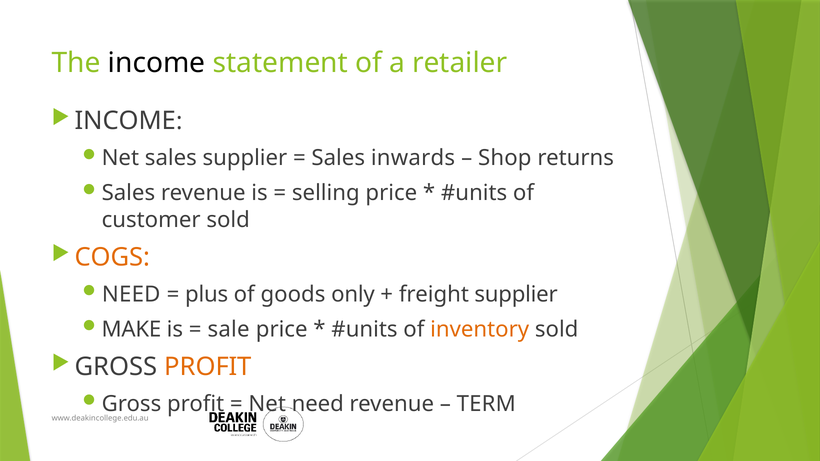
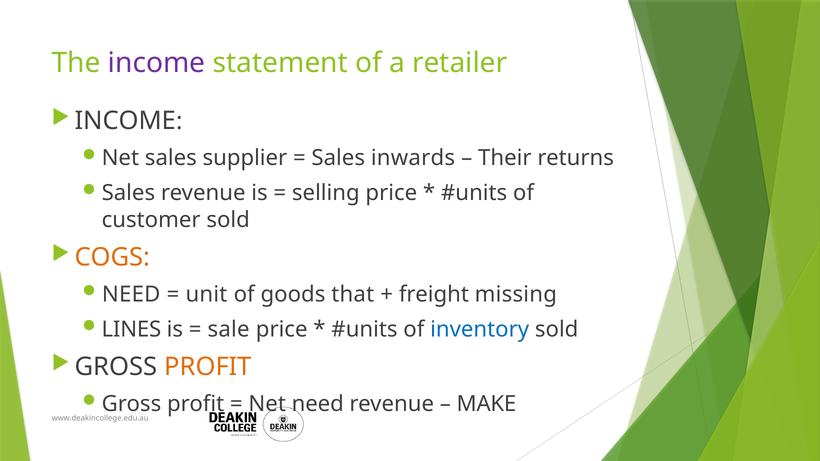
income colour: black -> purple (157, 63)
Shop: Shop -> Their (505, 158)
plus: plus -> unit (206, 294)
only: only -> that (353, 294)
freight supplier: supplier -> missing (516, 294)
MAKE: MAKE -> LINES (131, 330)
inventory colour: orange -> blue (480, 330)
TERM: TERM -> MAKE (486, 404)
